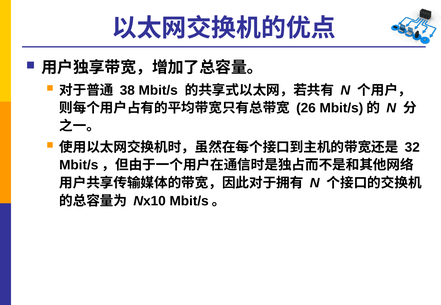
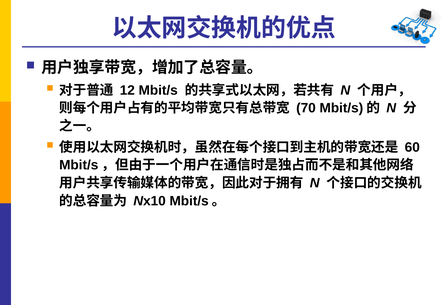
38: 38 -> 12 (127, 90)
26: 26 -> 70 (306, 108)
32: 32 -> 60 (412, 147)
